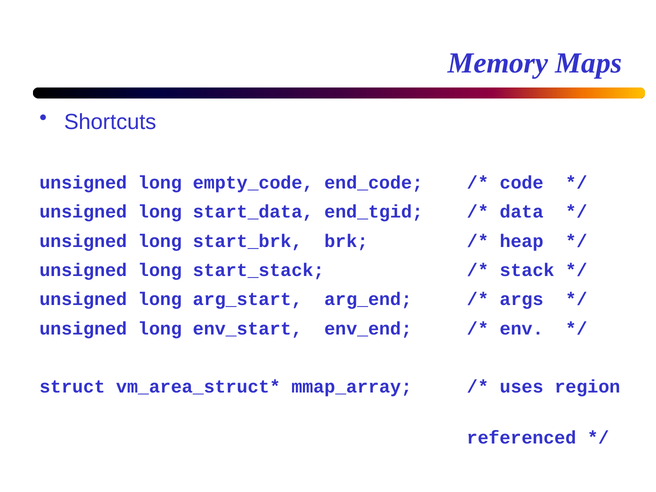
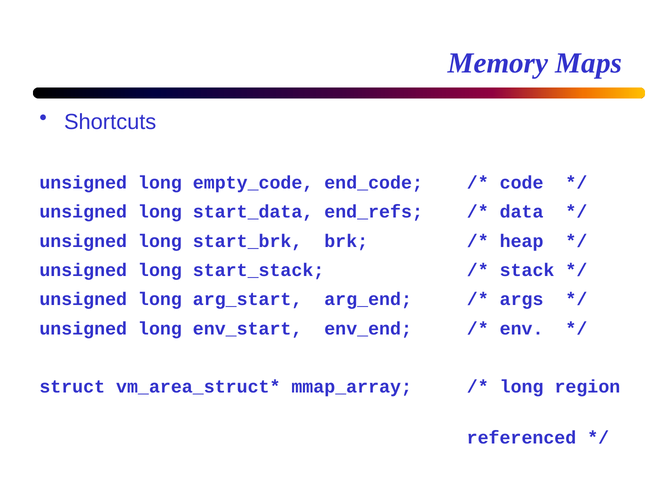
end_tgid: end_tgid -> end_refs (374, 212)
uses: uses -> long (522, 387)
